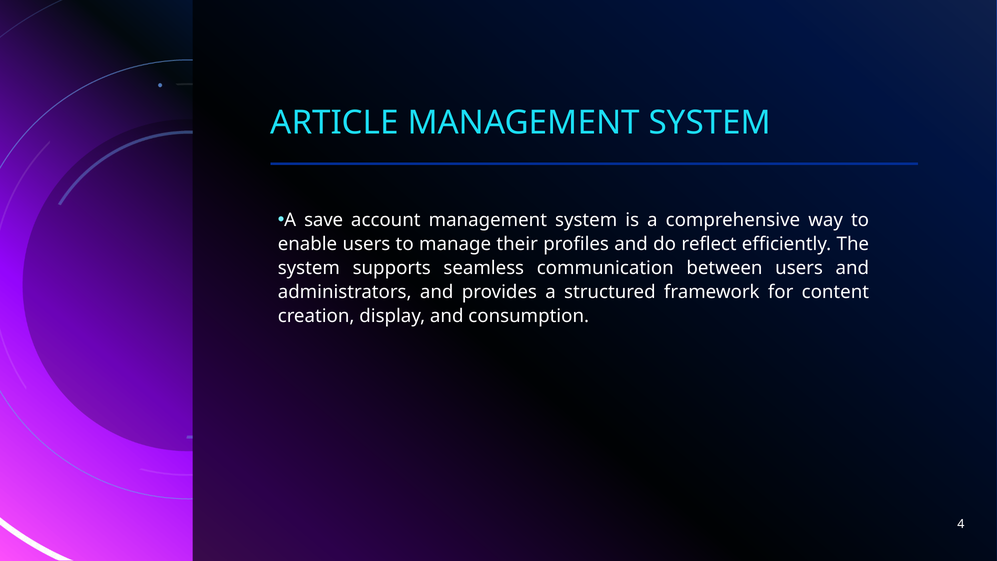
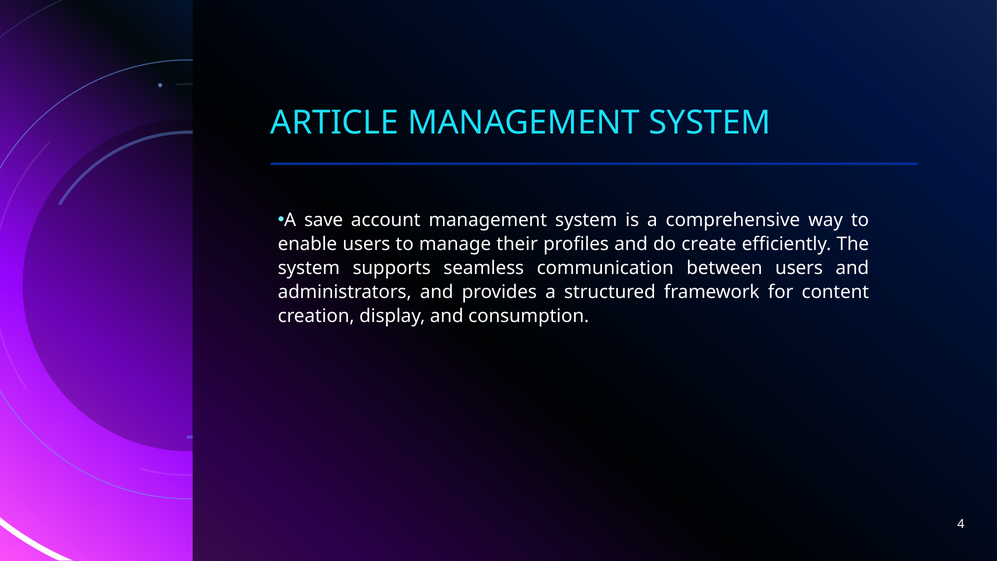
reflect: reflect -> create (709, 244)
